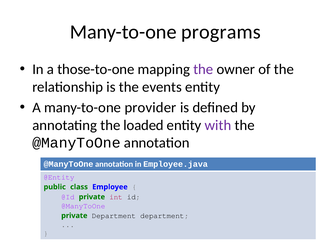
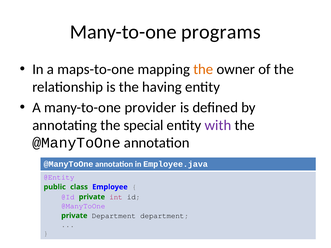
those-to-one: those-to-one -> maps-to-one (96, 69)
the colour: purple -> orange (203, 69)
events: events -> having (162, 87)
loaded: loaded -> special (144, 125)
